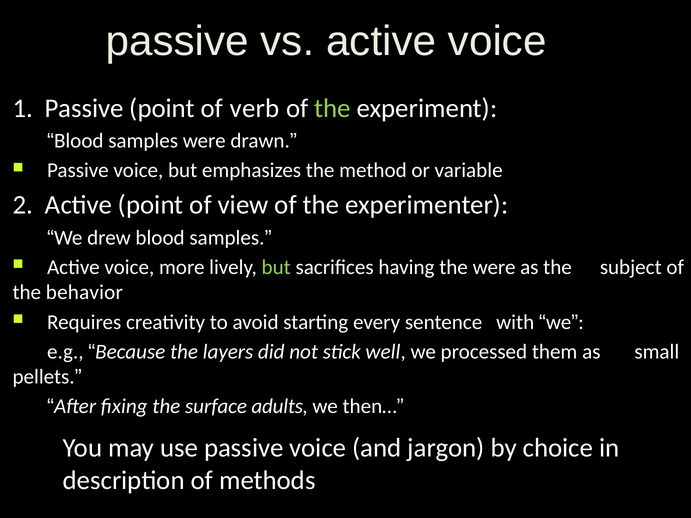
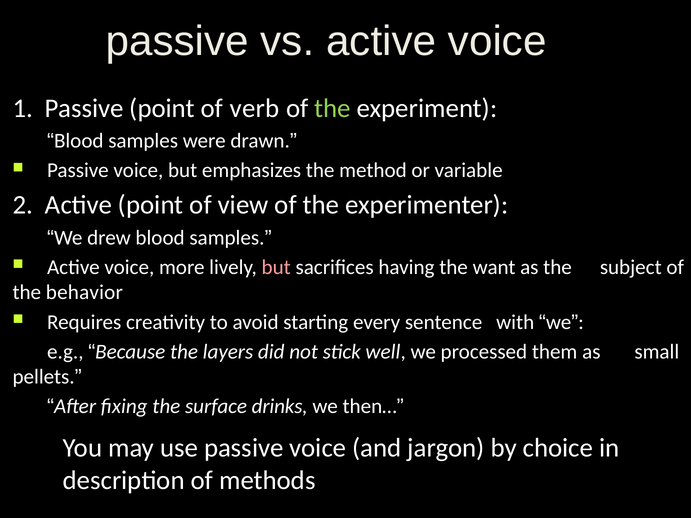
but colour: light green -> pink (276, 267)
the were: were -> want (494, 267)
adults: adults -> drinks (280, 407)
